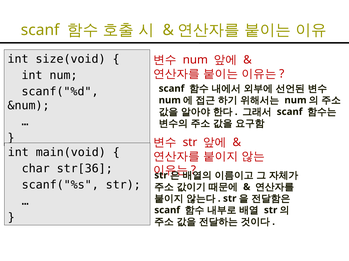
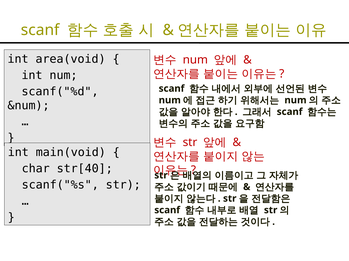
size(void: size(void -> area(void (71, 59)
str[36: str[36 -> str[40 (85, 169)
